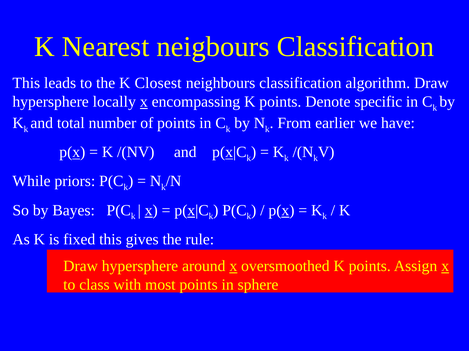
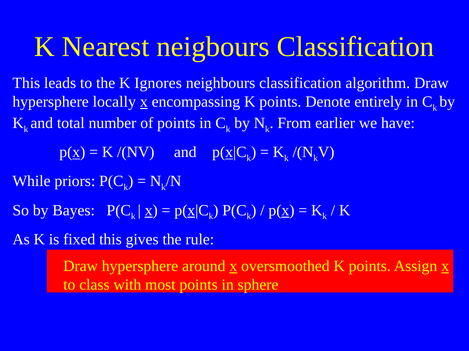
Closest: Closest -> Ignores (158, 83)
specific: specific -> entirely (378, 102)
